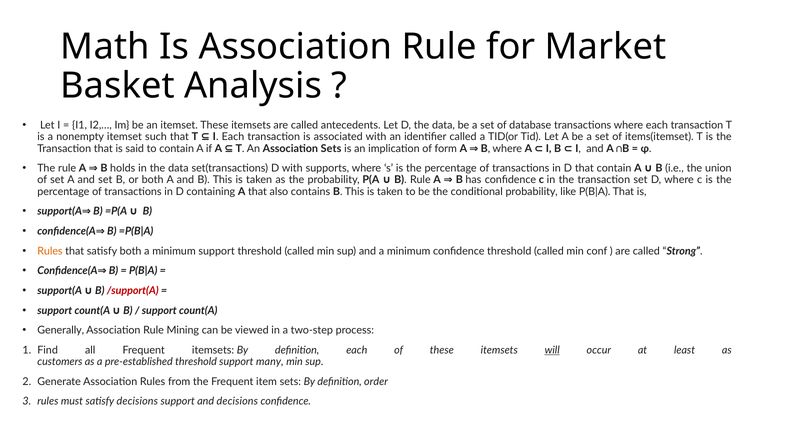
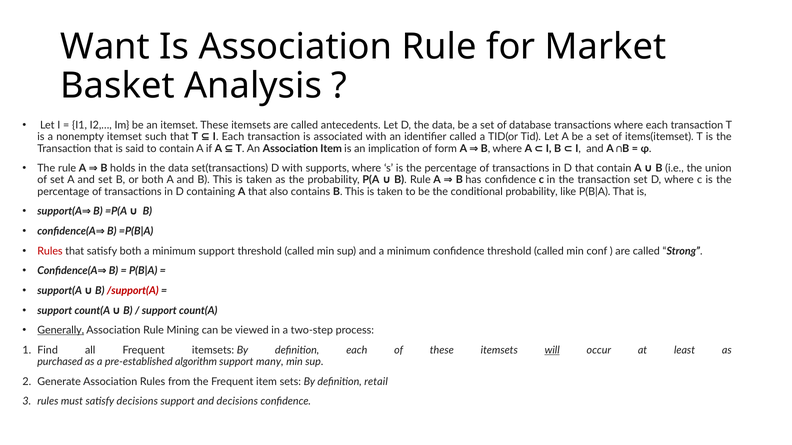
Math: Math -> Want (105, 47)
Association Sets: Sets -> Item (331, 149)
Rules colour: orange -> red (50, 251)
Generally underline: none -> present (61, 331)
customers: customers -> purchased (60, 362)
pre-established threshold: threshold -> algorithm (196, 362)
order: order -> retail (376, 382)
